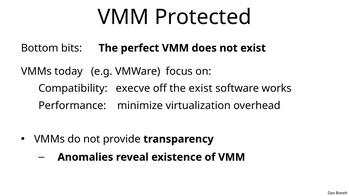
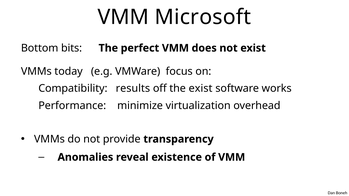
Protected: Protected -> Microsoft (203, 17)
execve: execve -> results (133, 89)
